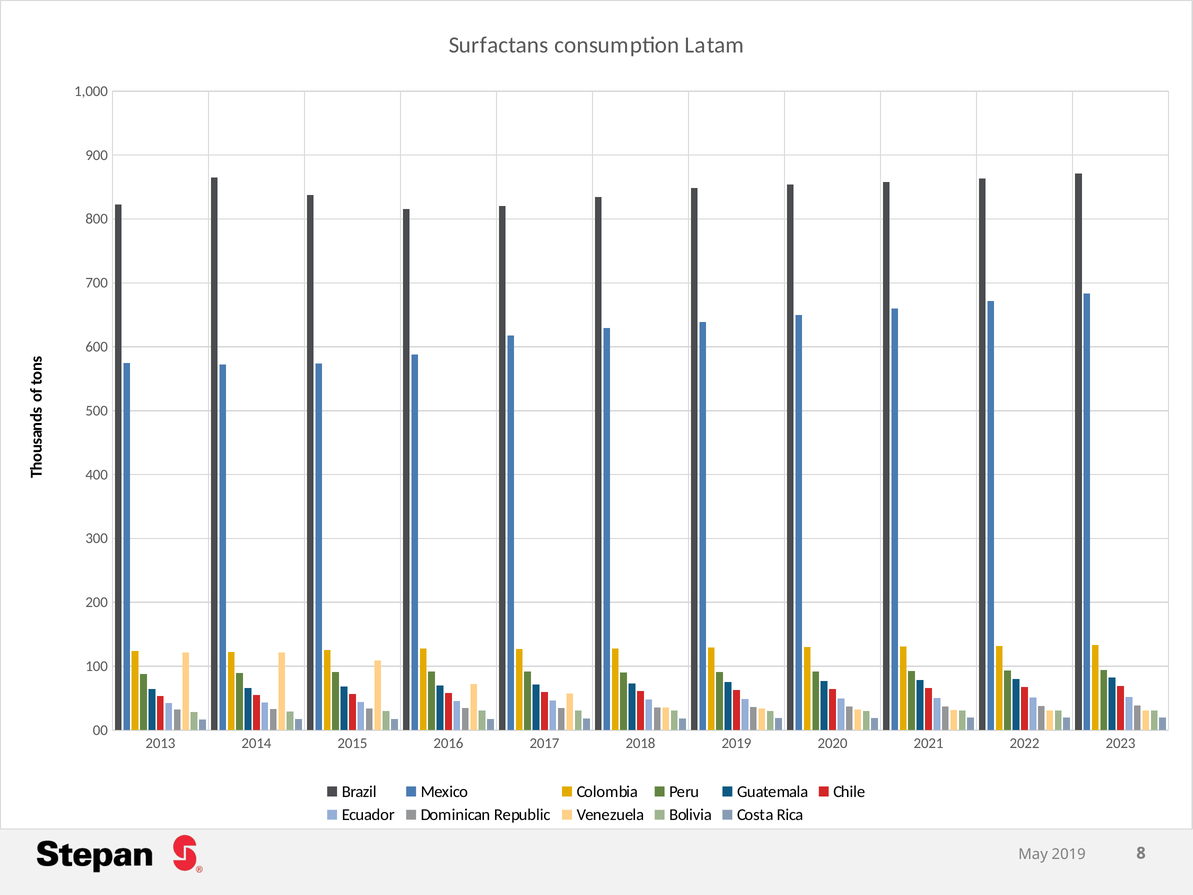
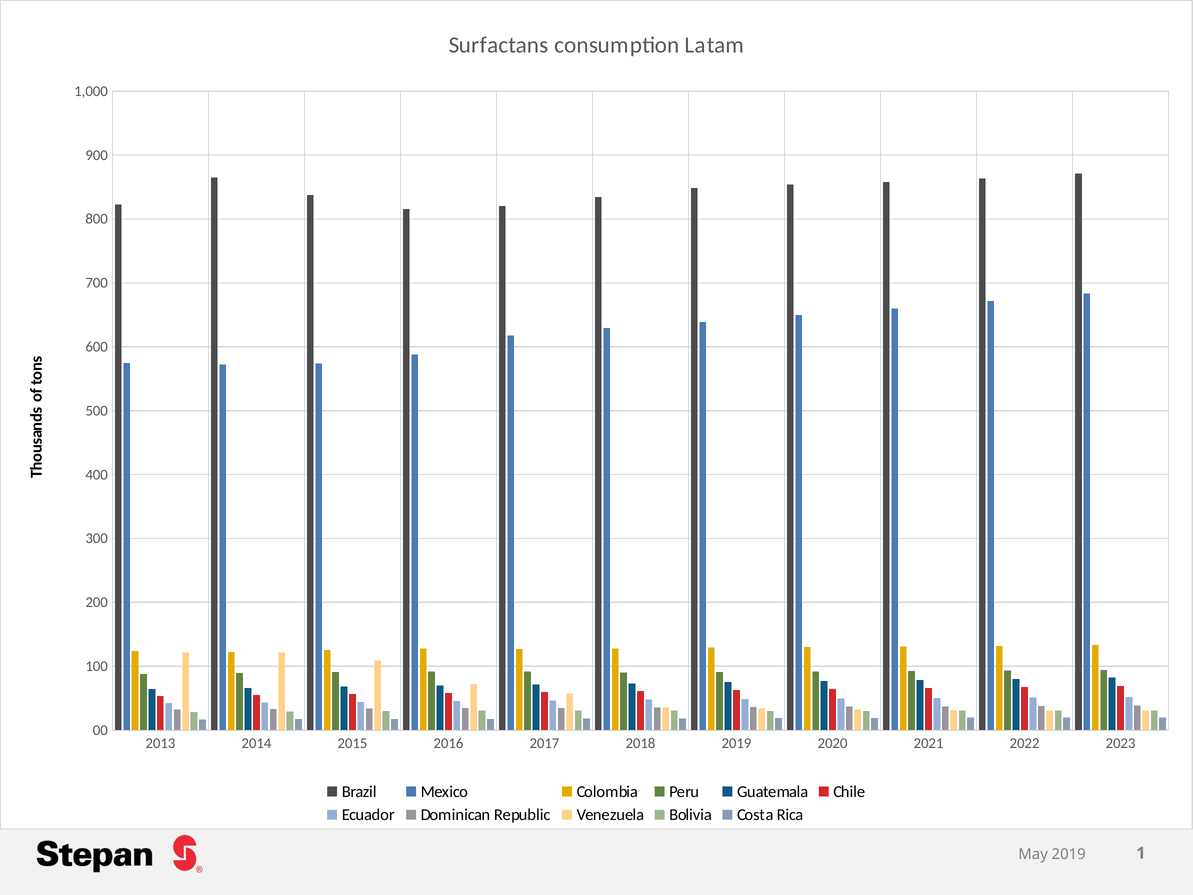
8: 8 -> 1 (1141, 853)
